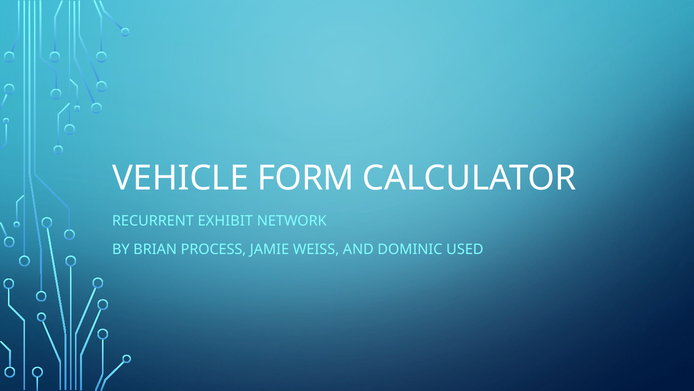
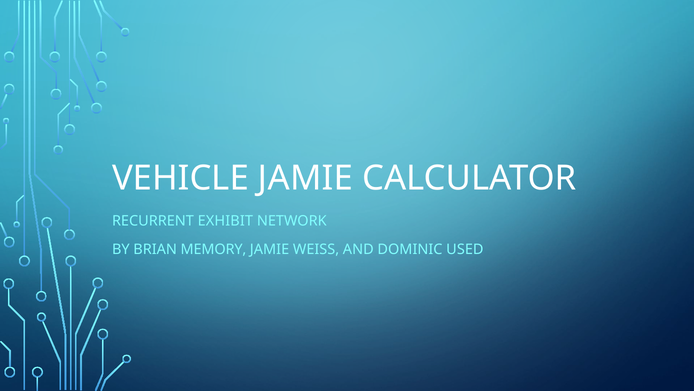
VEHICLE FORM: FORM -> JAMIE (305, 178)
PROCESS: PROCESS -> MEMORY (213, 249)
